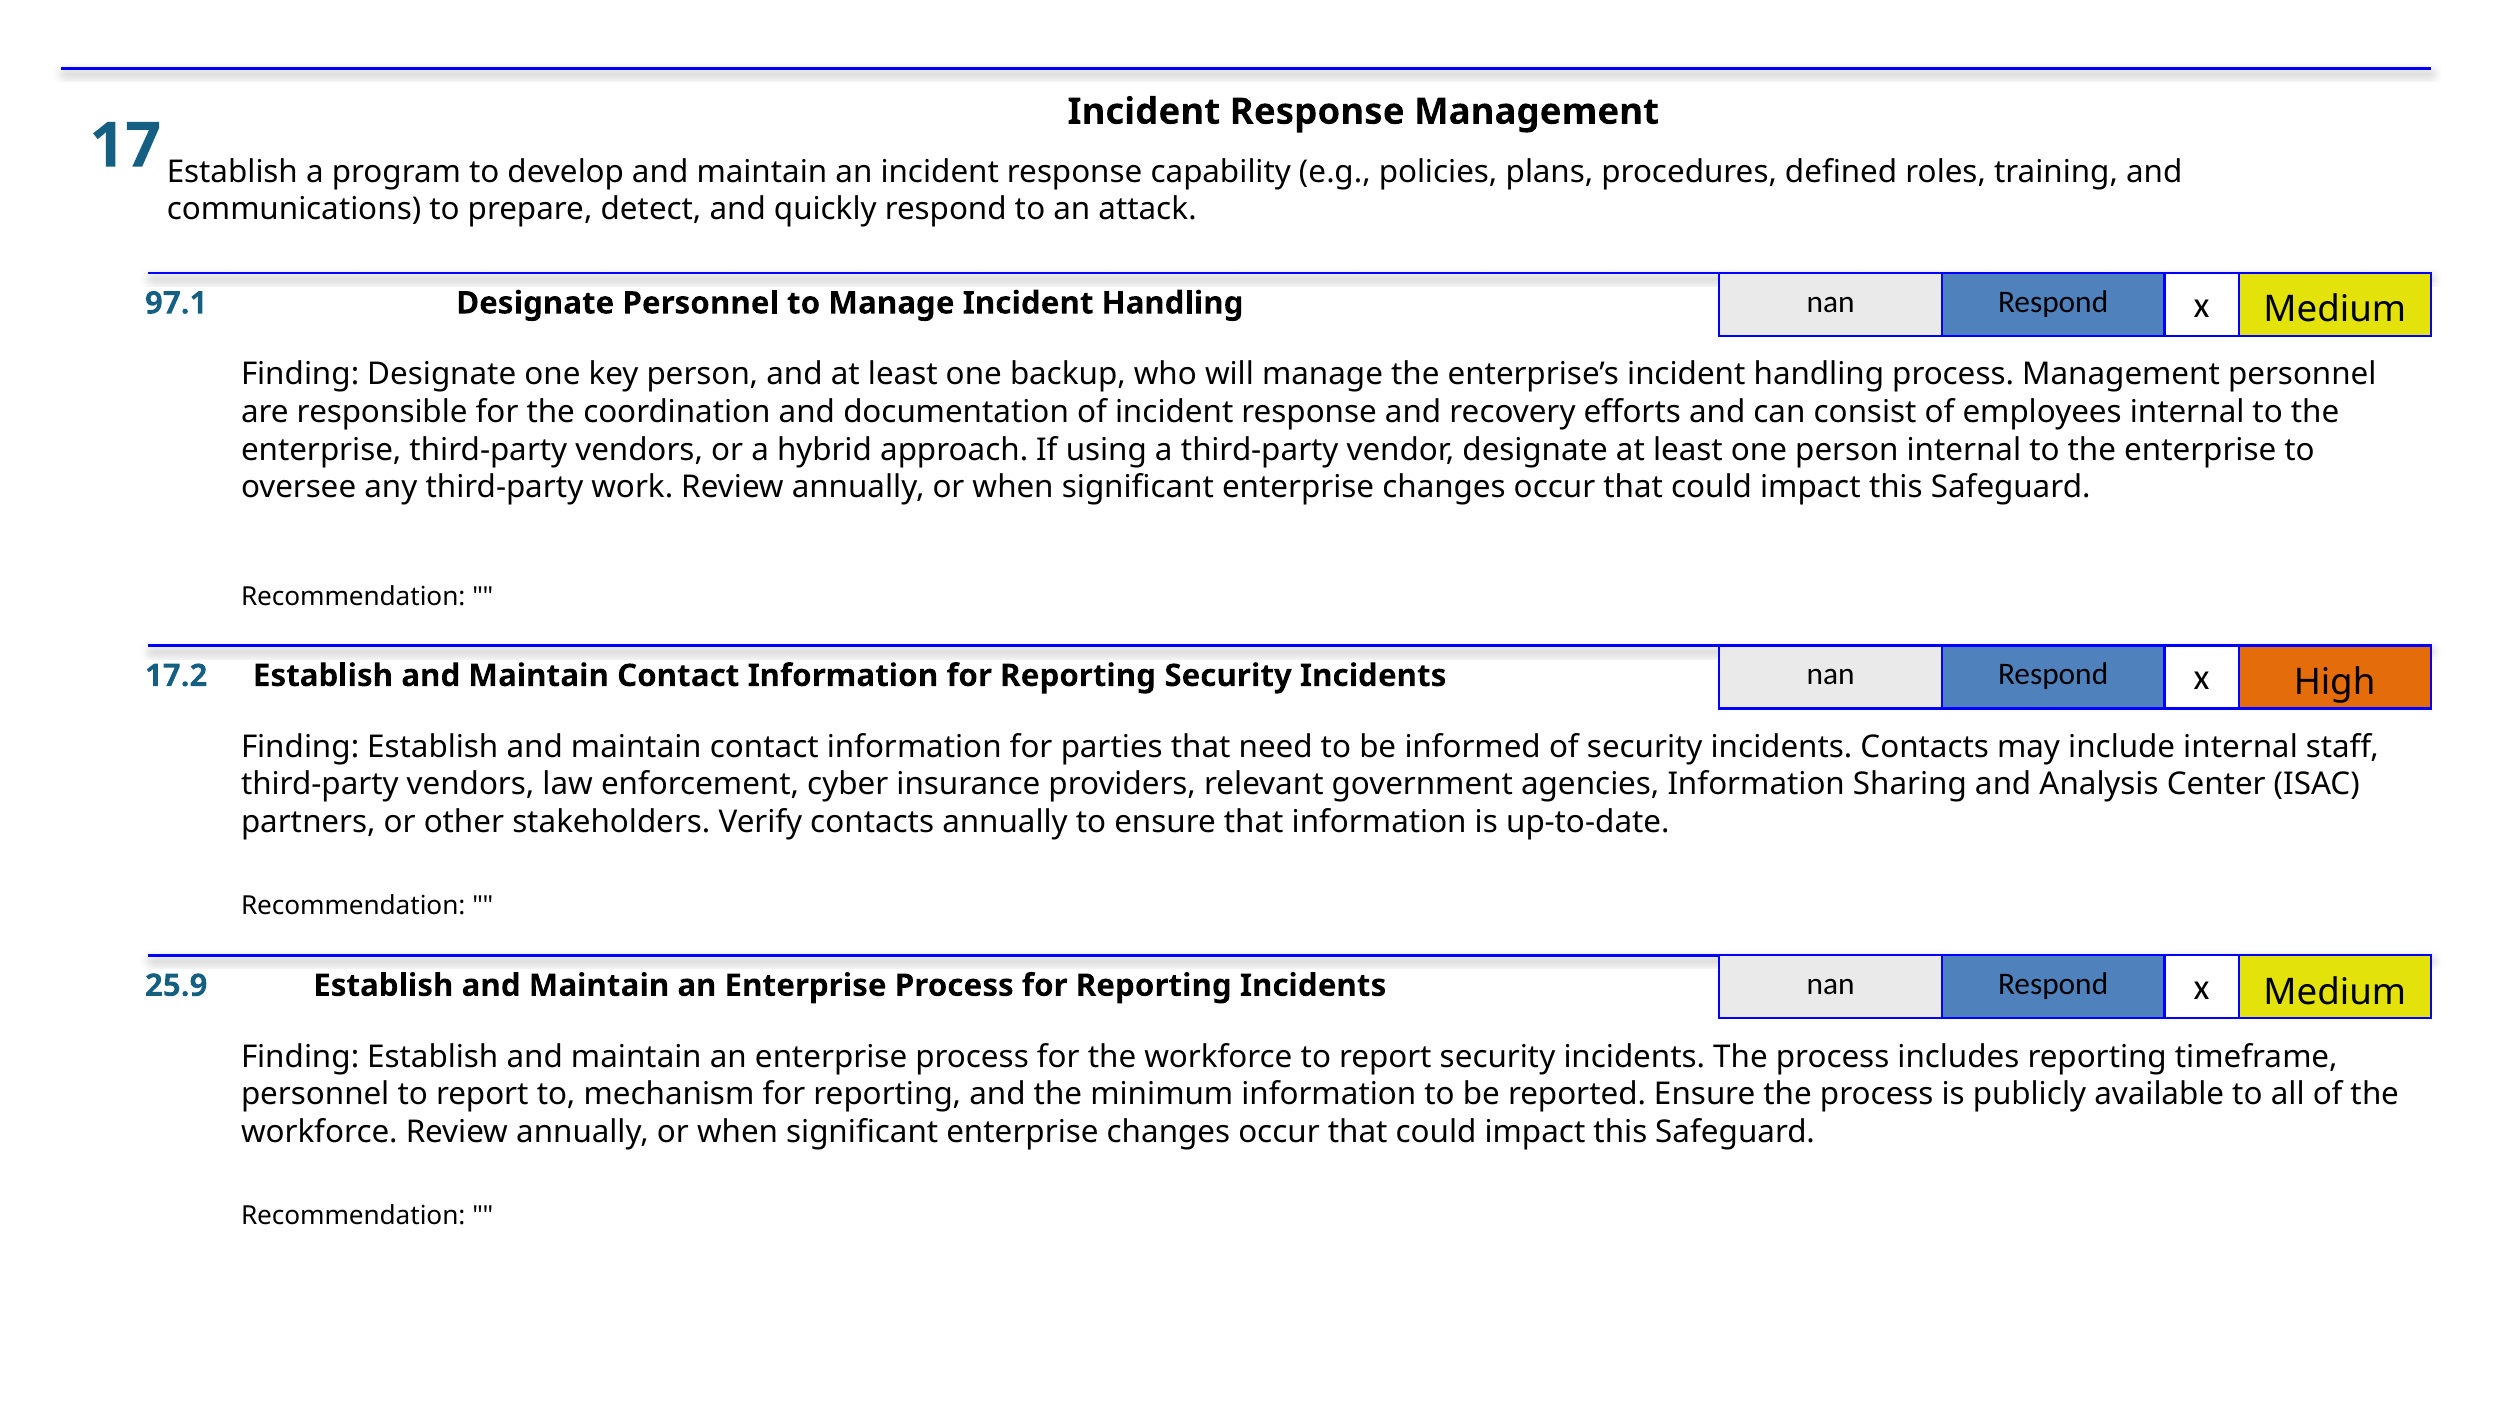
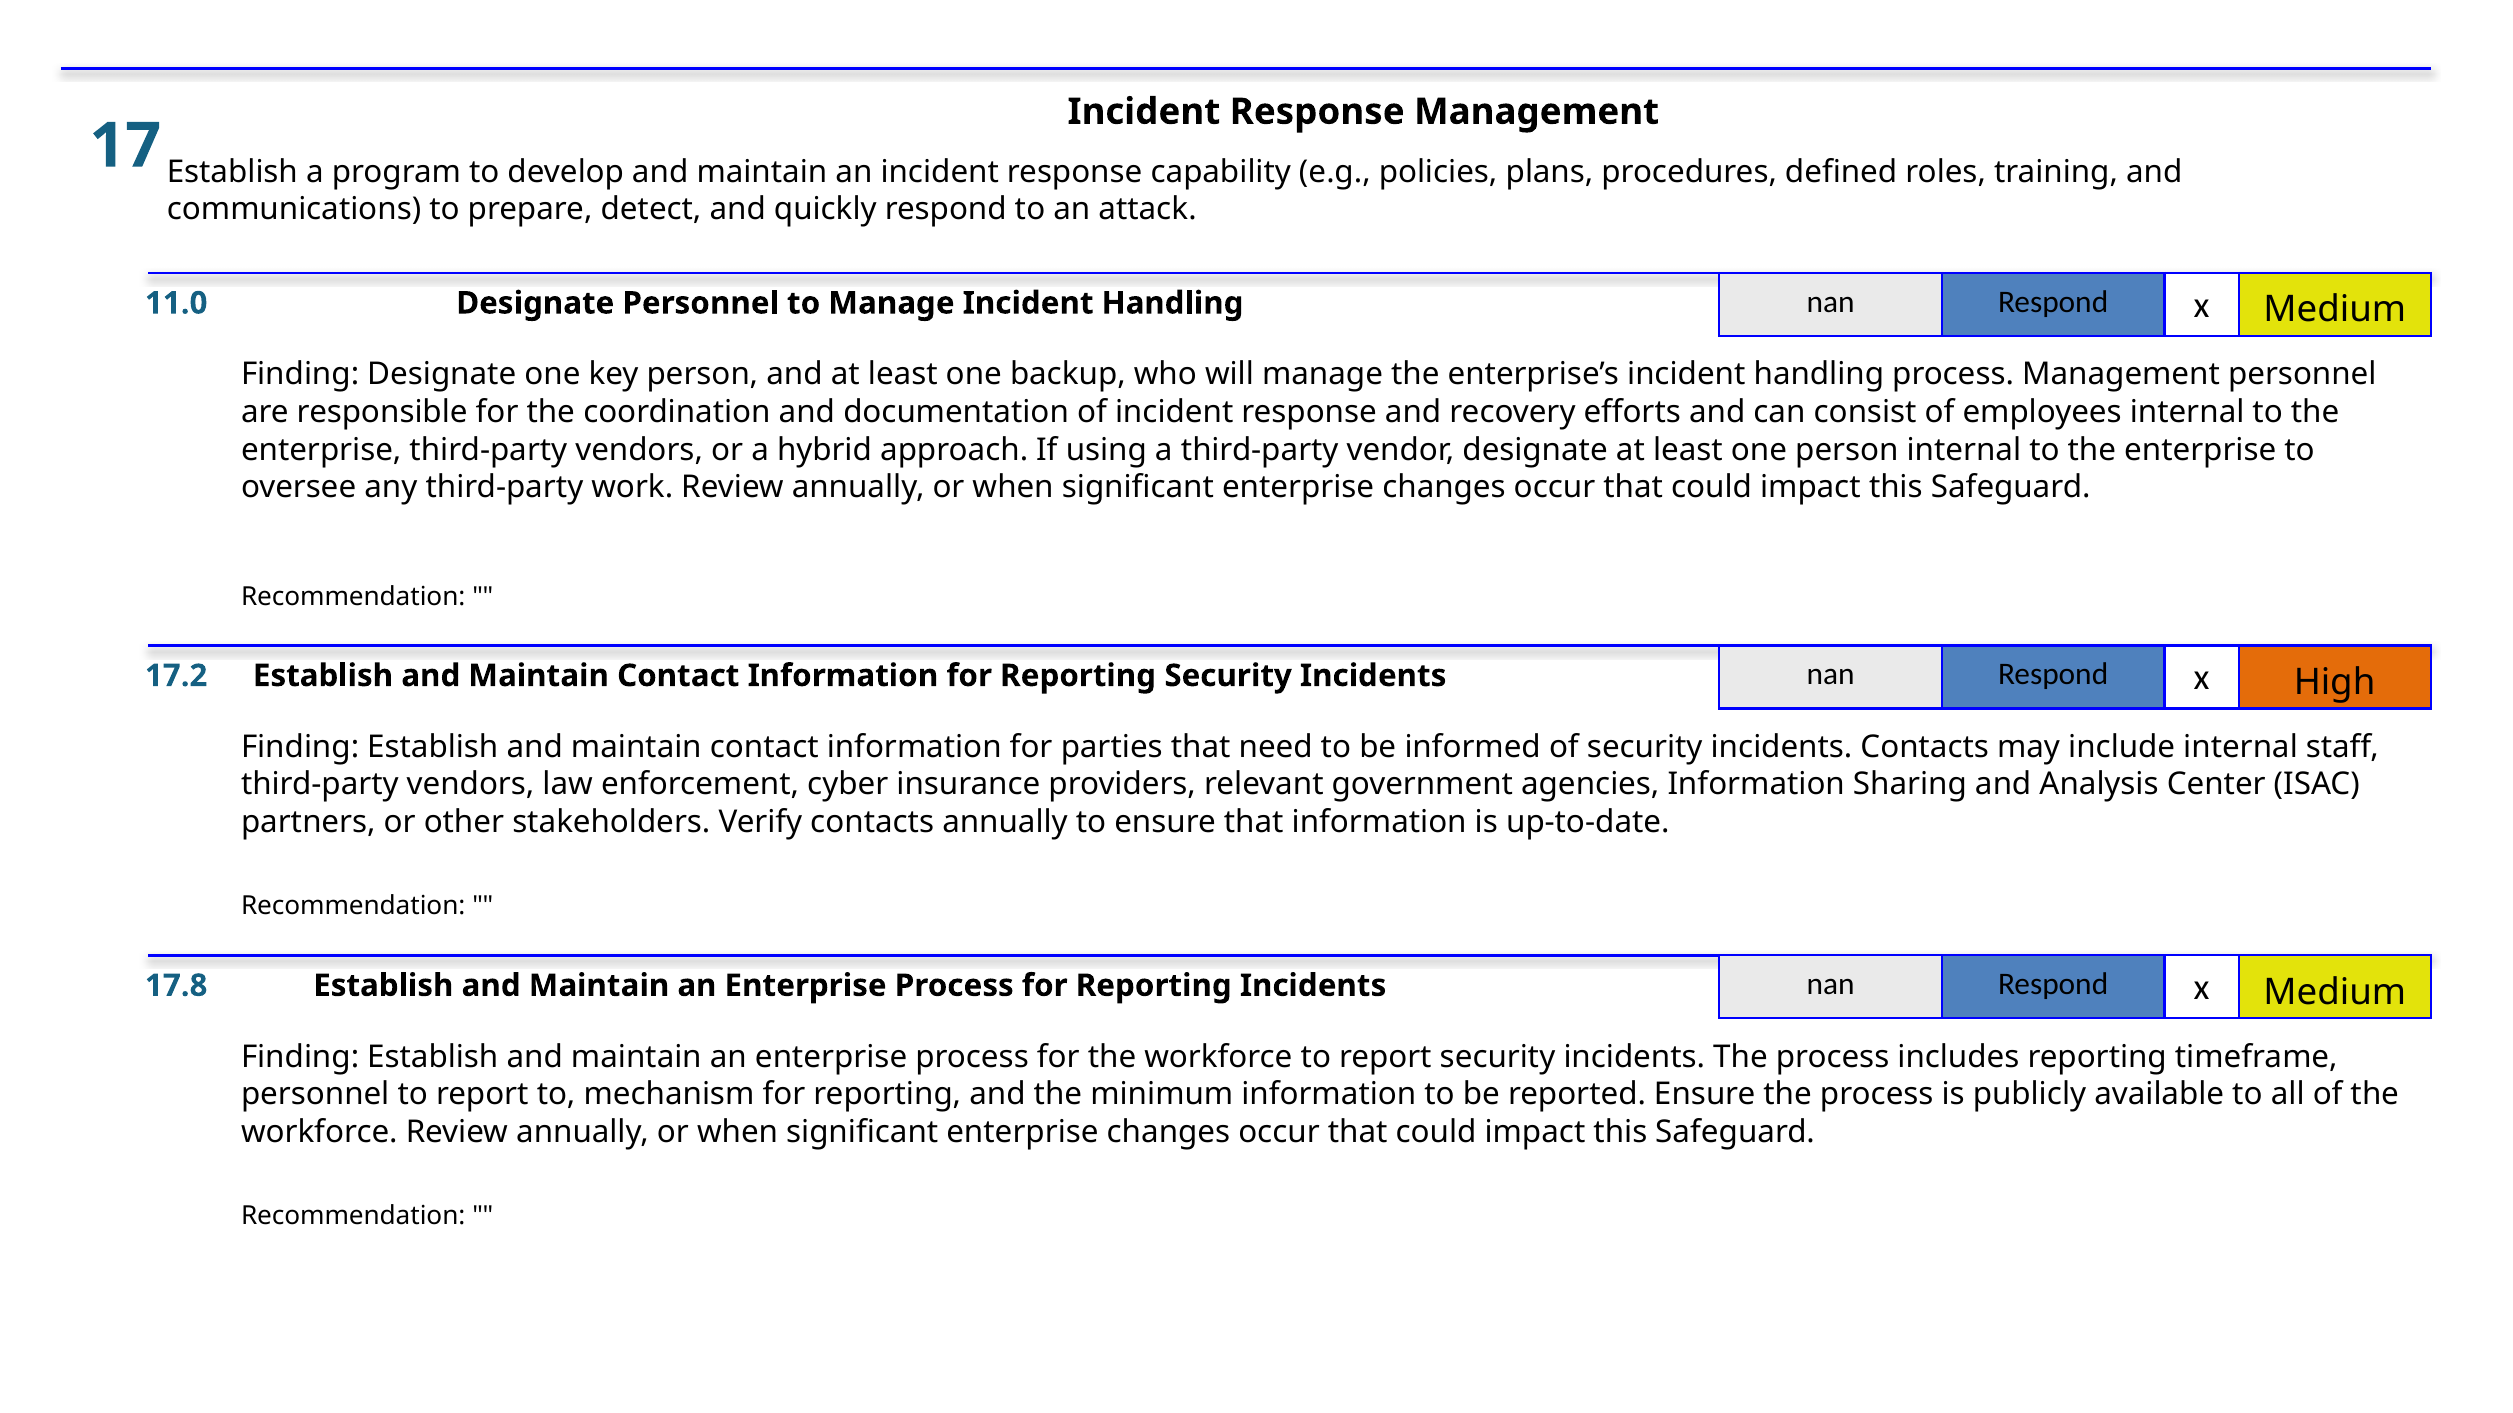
97.1: 97.1 -> 11.0 (176, 303)
25.9: 25.9 -> 17.8 (176, 986)
